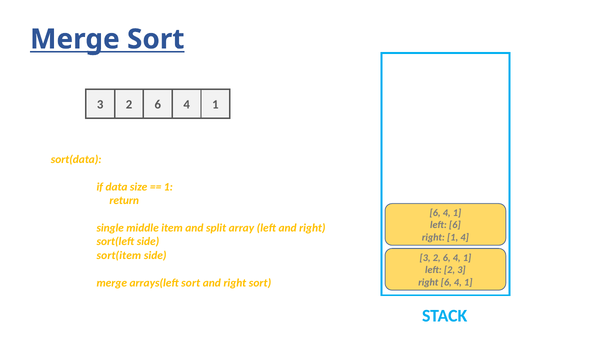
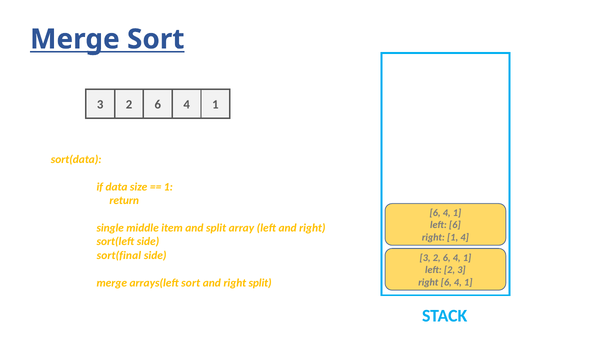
sort(item: sort(item -> sort(final (119, 255)
right sort: sort -> split (260, 283)
